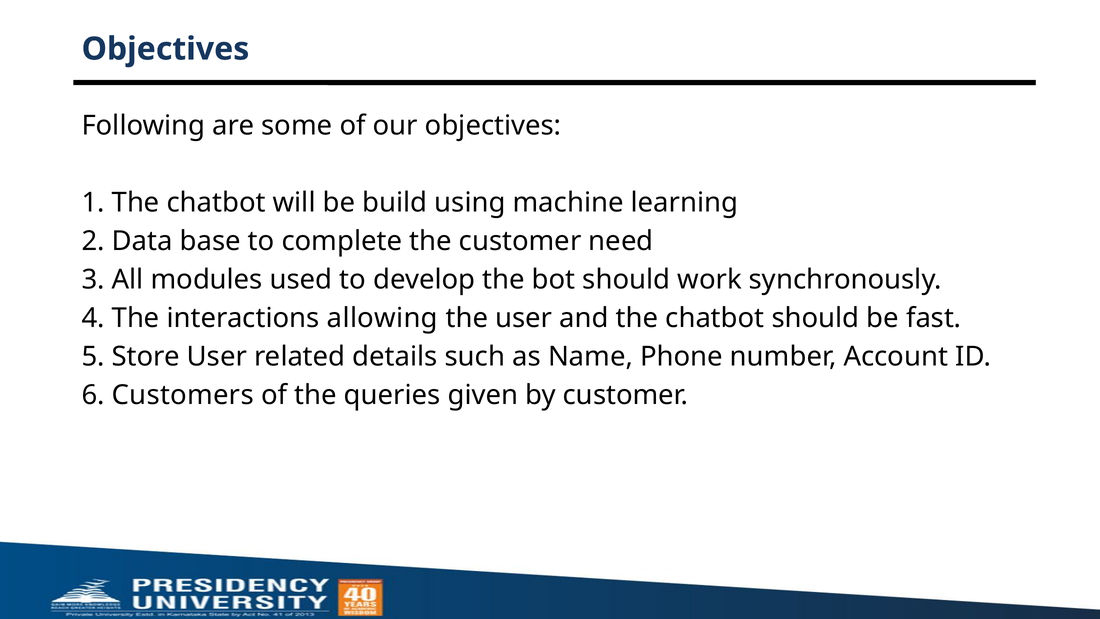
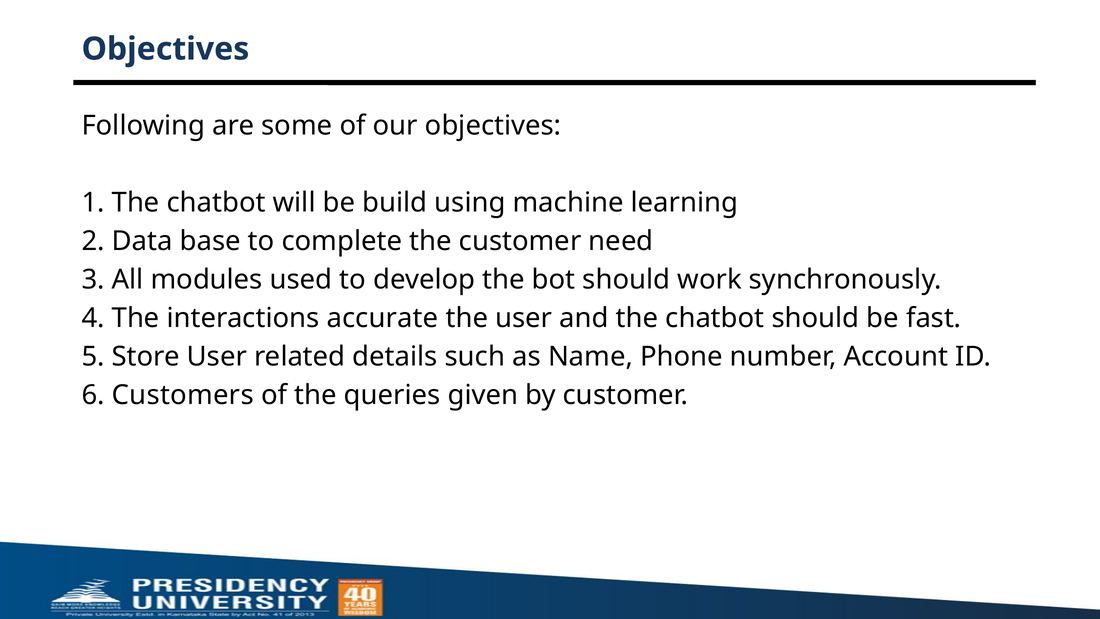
allowing: allowing -> accurate (382, 318)
